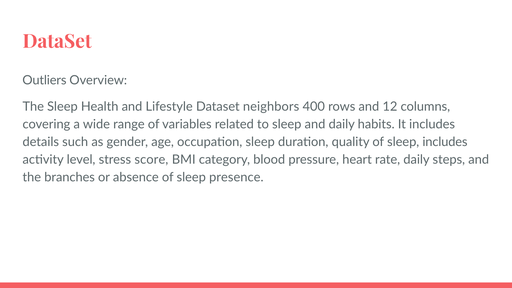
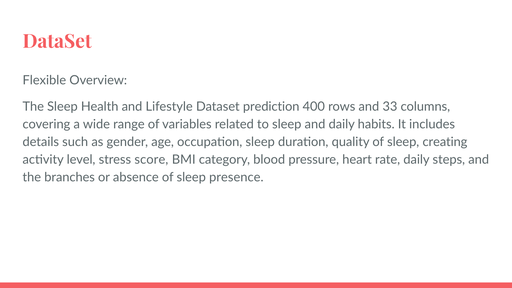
Outliers: Outliers -> Flexible (44, 80)
neighbors: neighbors -> prediction (271, 107)
12: 12 -> 33 (390, 107)
sleep includes: includes -> creating (445, 142)
